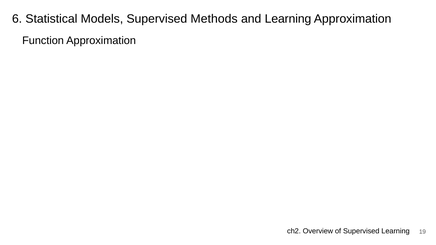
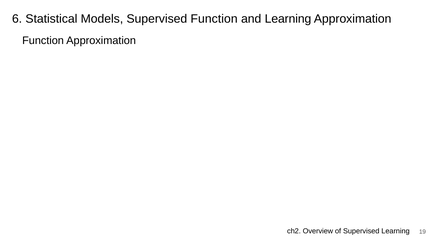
Supervised Methods: Methods -> Function (214, 19)
